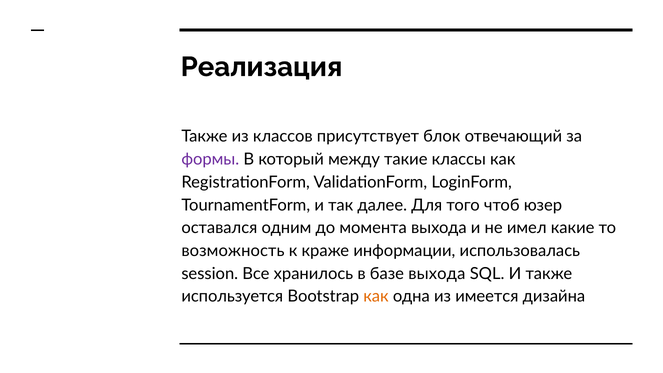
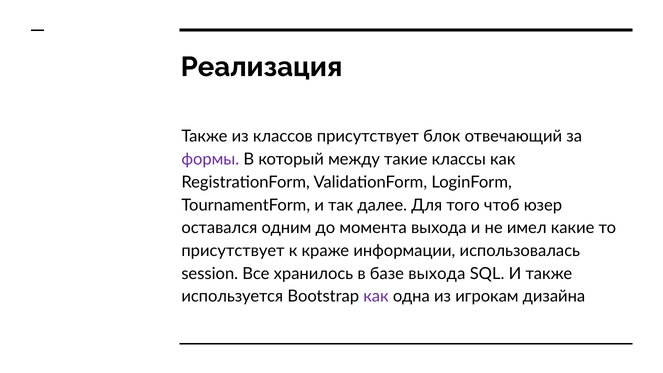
возможность: возможность -> присутствует (233, 251)
как colour: orange -> purple (376, 296)
имеется: имеется -> игрокам (487, 296)
